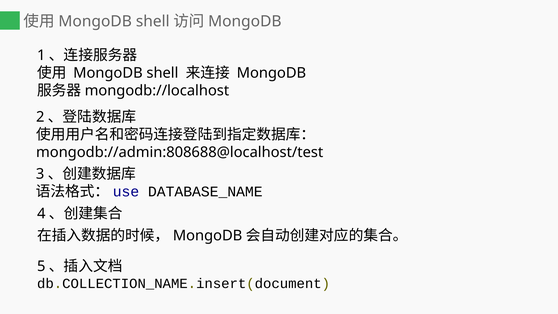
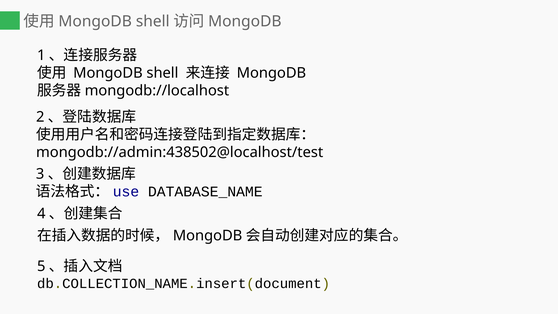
mongodb://admin:808688@localhost/test: mongodb://admin:808688@localhost/test -> mongodb://admin:438502@localhost/test (180, 152)
